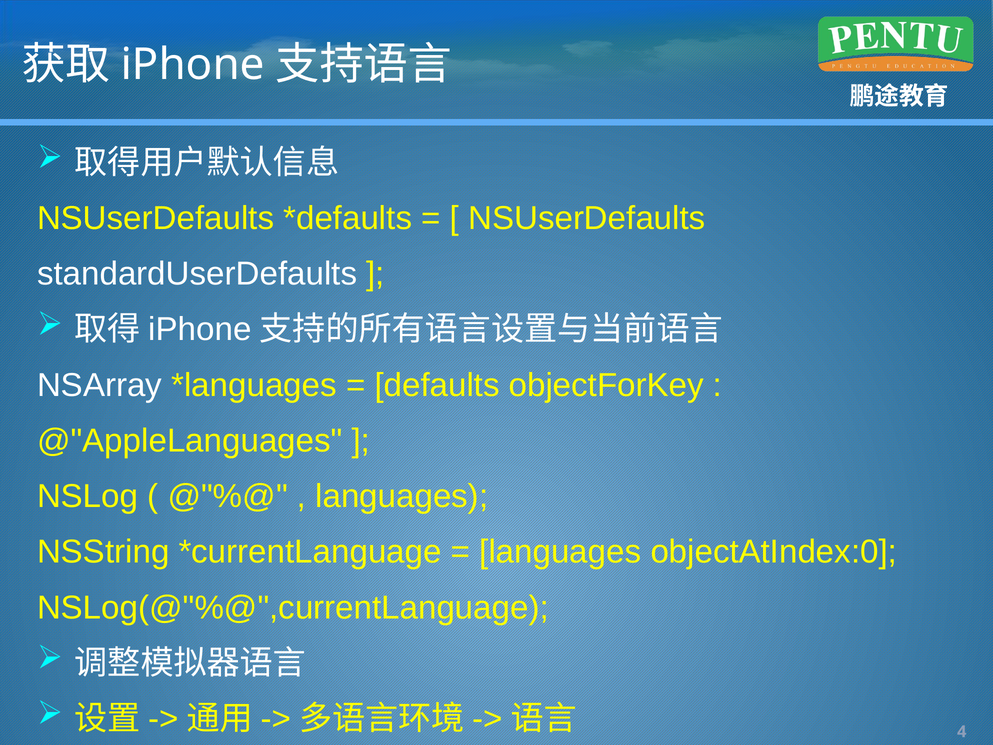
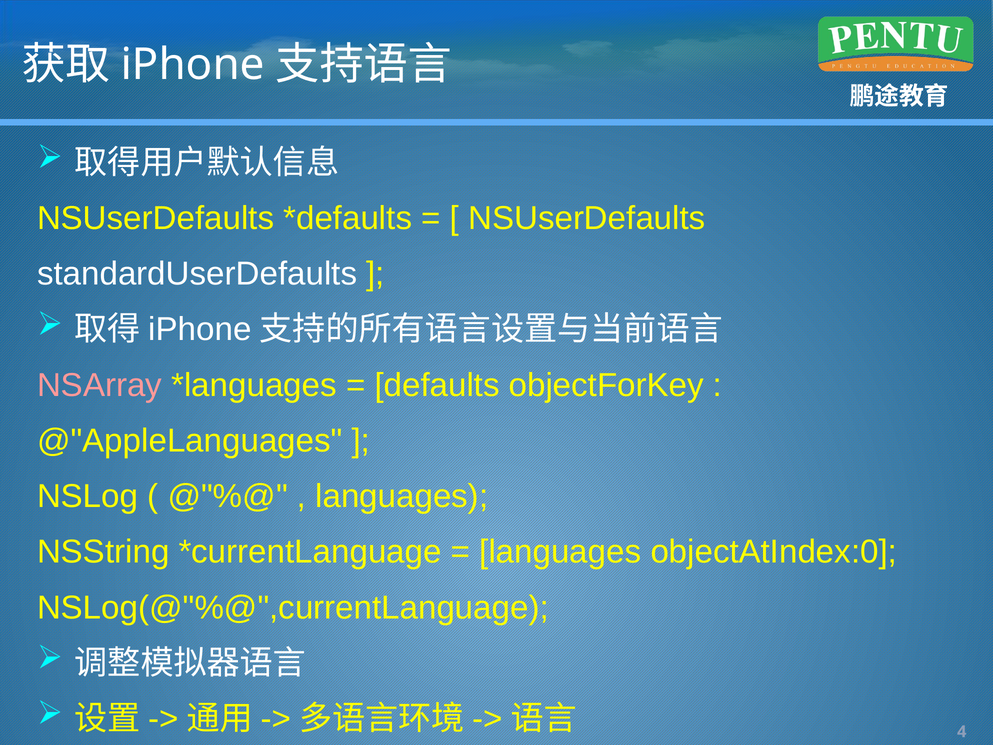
NSArray colour: white -> pink (100, 385)
